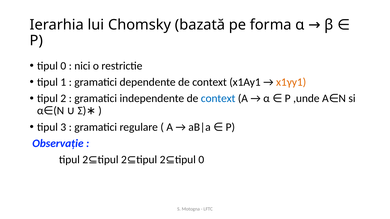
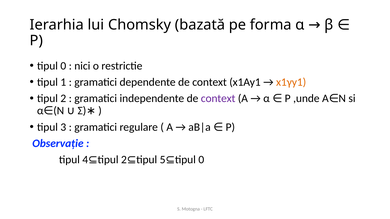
context colour: blue -> purple (218, 99)
2: 2 -> 4 (85, 160)
2: 2 -> 5 (163, 160)
